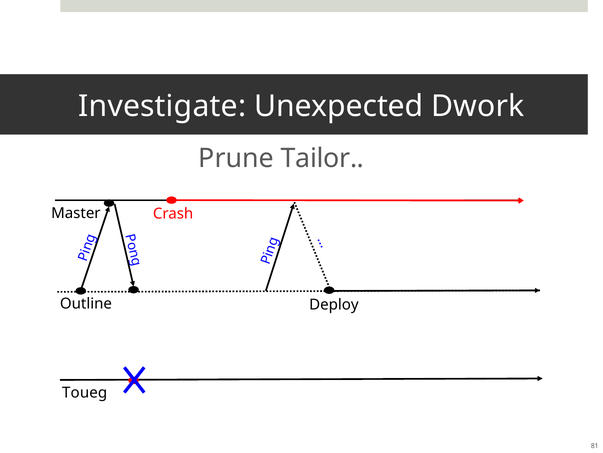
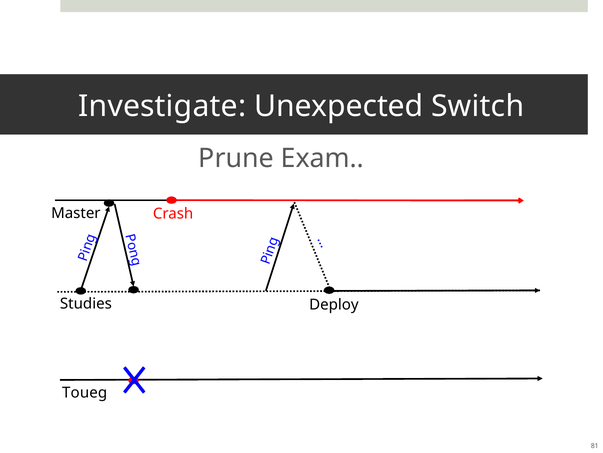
Dwork: Dwork -> Switch (478, 106)
Tailor: Tailor -> Exam (322, 158)
Outline: Outline -> Studies (86, 304)
